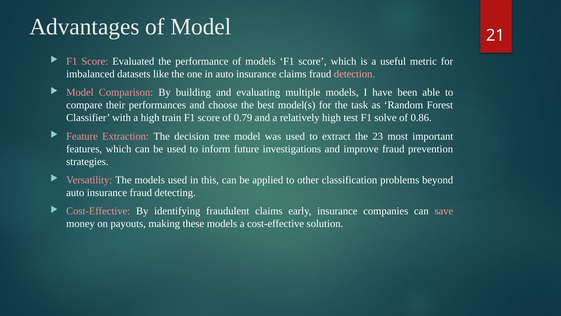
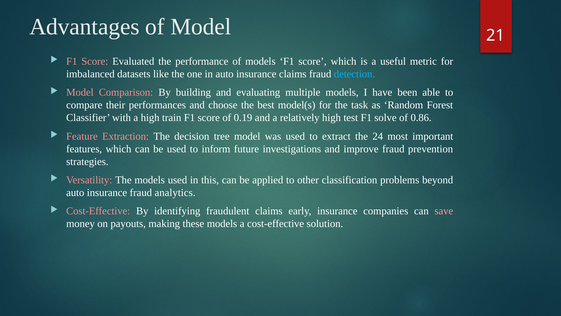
detection colour: pink -> light blue (354, 74)
0.79: 0.79 -> 0.19 (243, 118)
23: 23 -> 24 (378, 136)
detecting: detecting -> analytics (175, 192)
